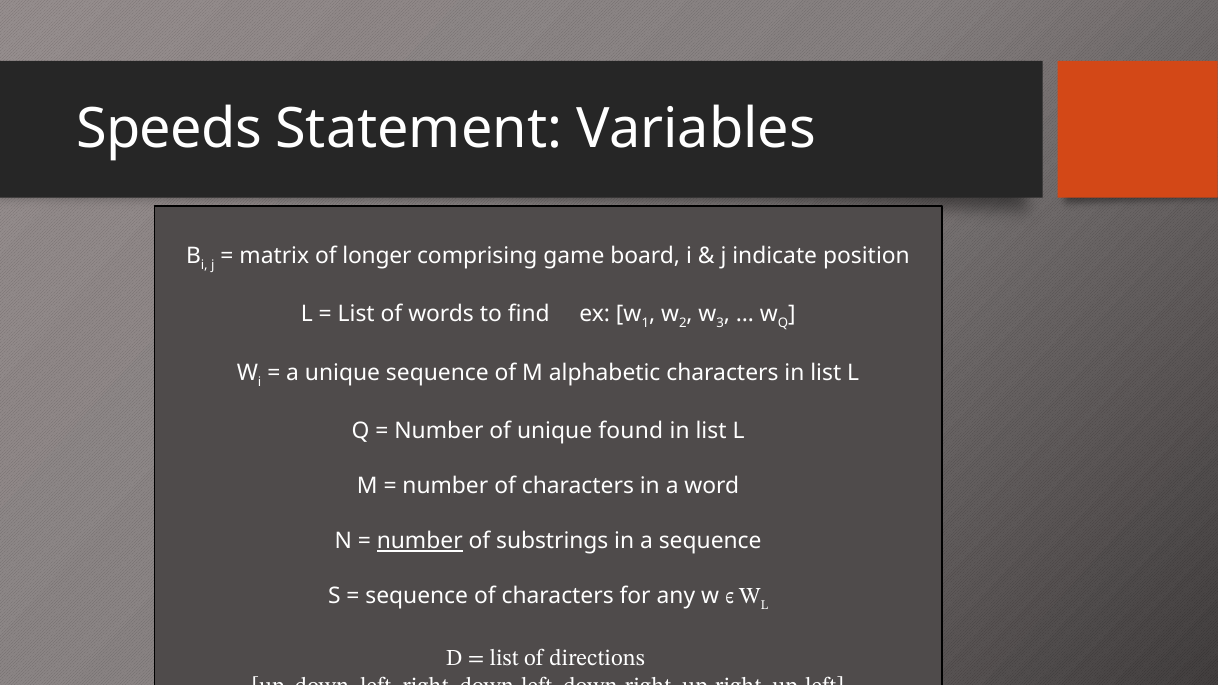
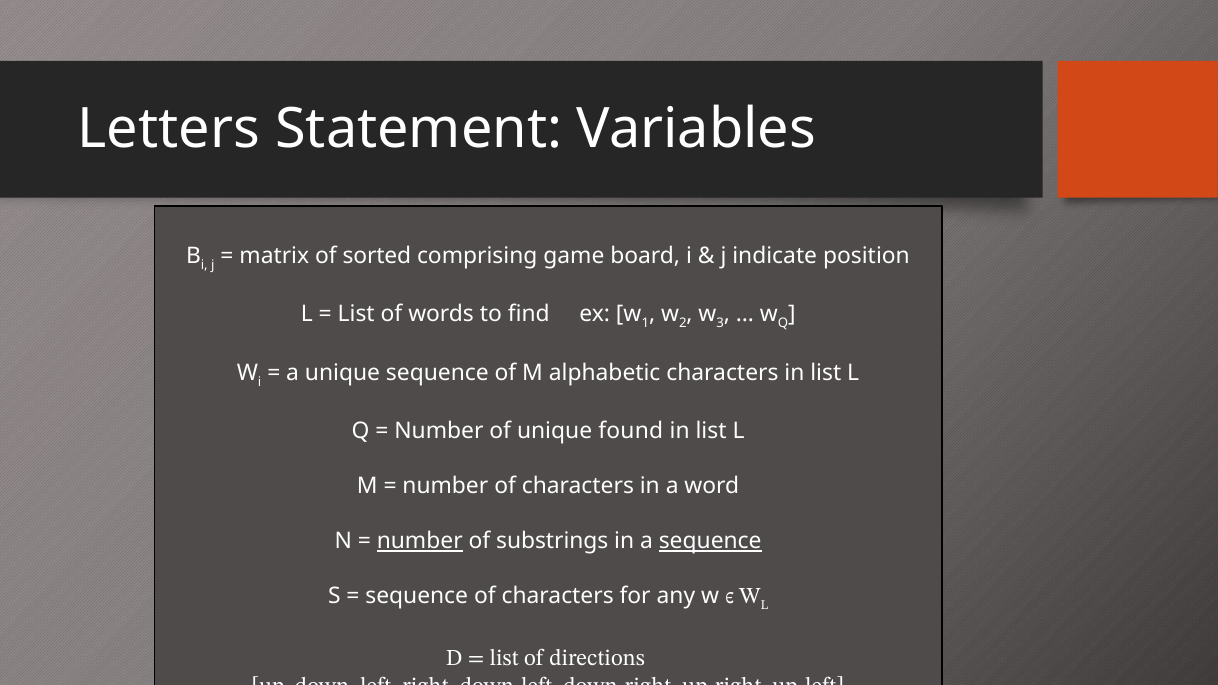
Speeds: Speeds -> Letters (169, 129)
longer: longer -> sorted (377, 256)
sequence underline: none -> present (710, 541)
